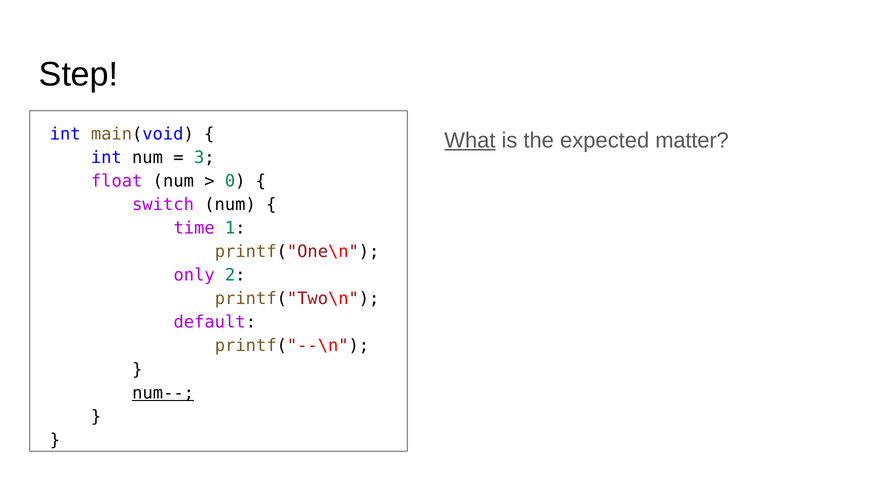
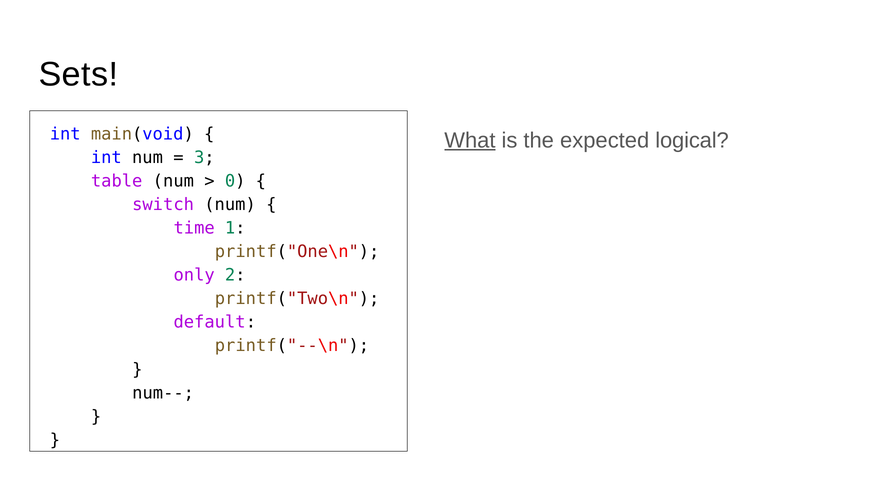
Step: Step -> Sets (78, 74)
matter: matter -> logical (692, 140)
float: float -> table (117, 181)
num-- underline: present -> none (163, 393)
